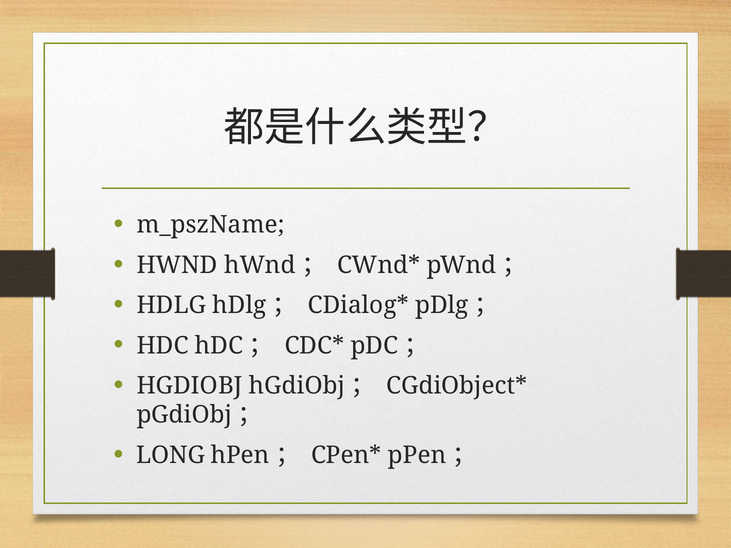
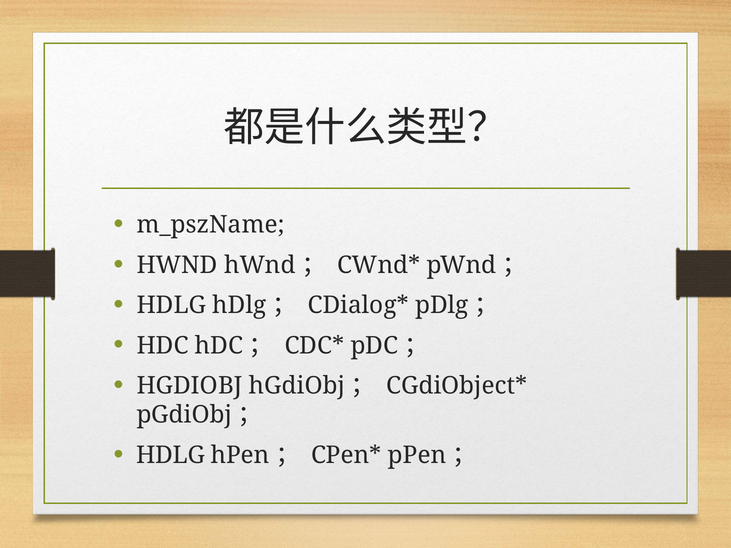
LONG: LONG -> HDLG (171, 455)
